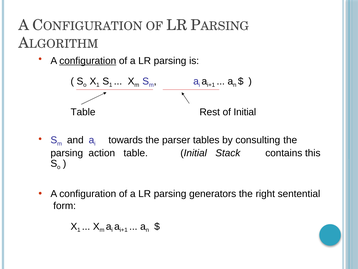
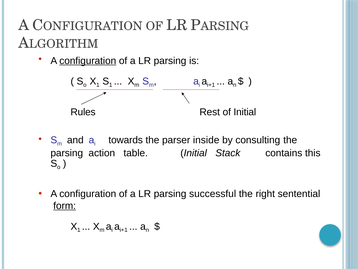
Table: Table -> Rules (83, 112)
tables: tables -> inside (206, 140)
generators: generators -> successful (213, 193)
form underline: none -> present (65, 205)
